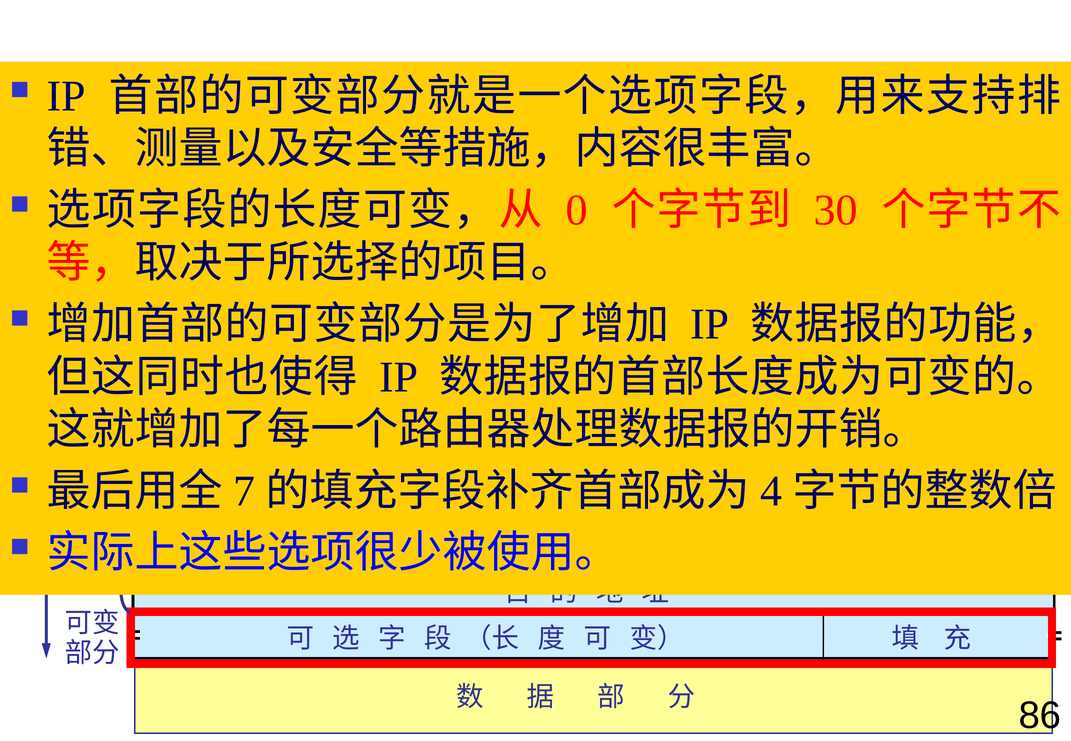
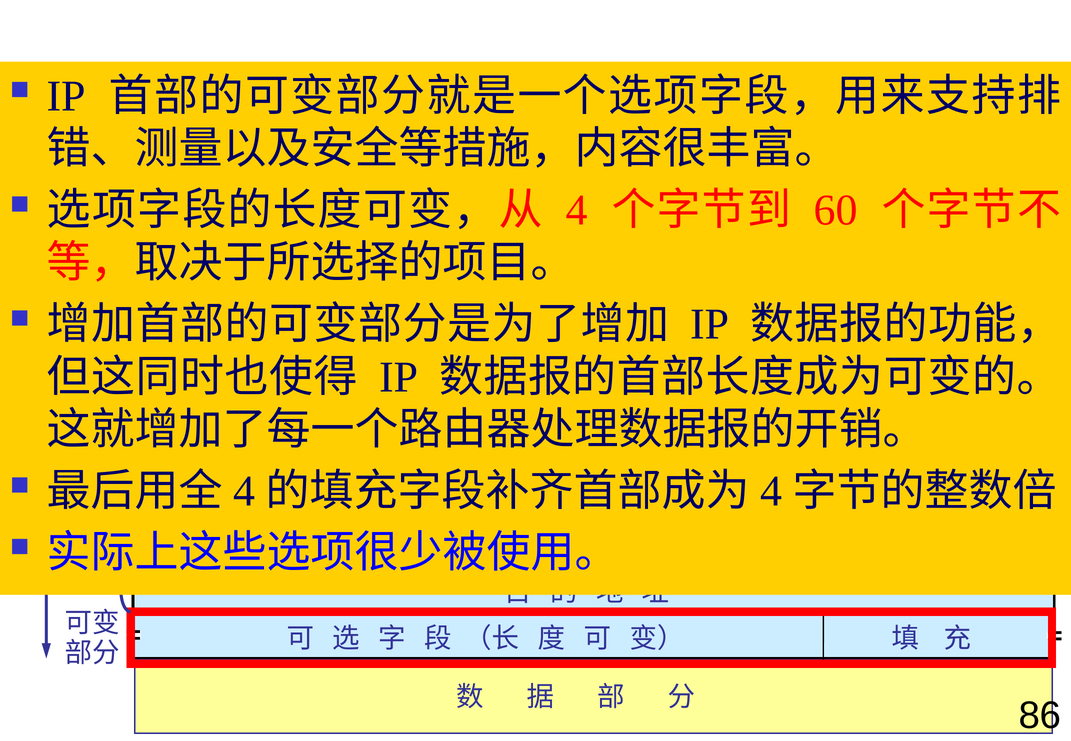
0: 0 -> 4 (577, 210)
30: 30 -> 60 (836, 210)
7: 7 -> 4 (244, 492)
